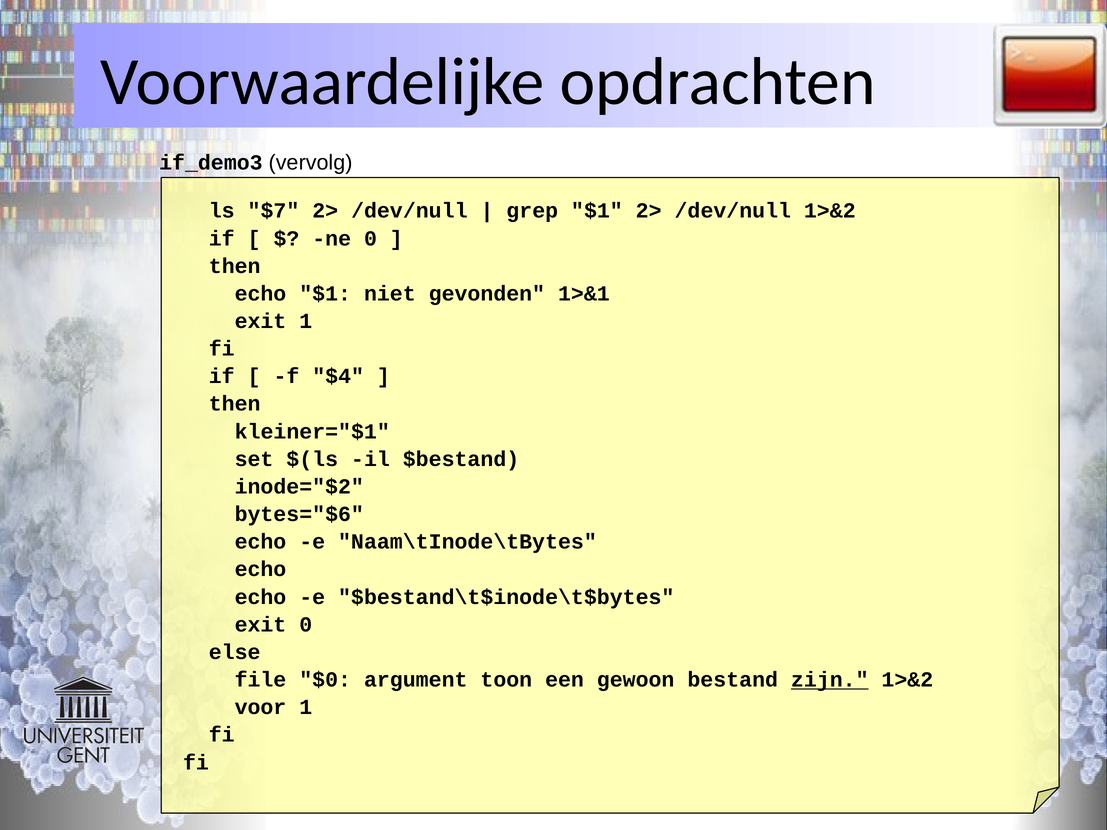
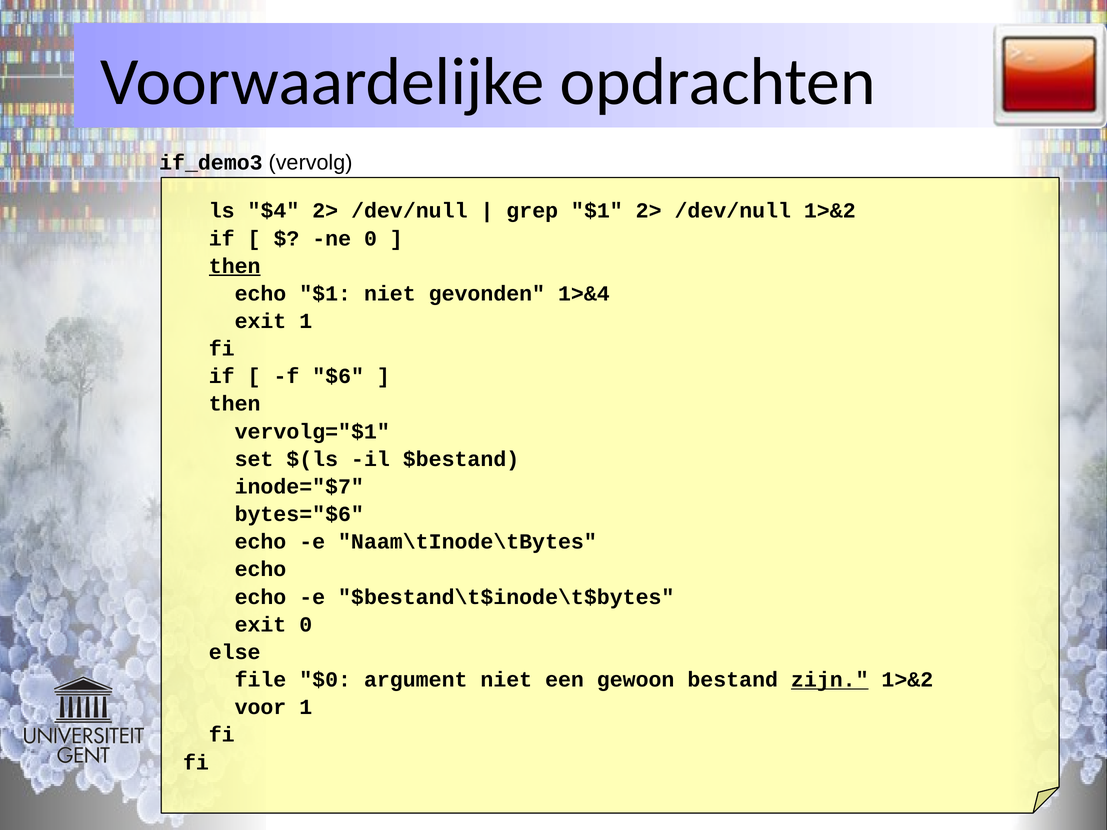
$7: $7 -> $4 (273, 211)
then underline: none -> present (235, 266)
1>&1: 1>&1 -> 1>&4 (584, 294)
$4: $4 -> $6 (338, 376)
kleiner="$1: kleiner="$1 -> vervolg="$1 (312, 432)
inode="$2: inode="$2 -> inode="$7 (299, 487)
argument toon: toon -> niet (506, 680)
